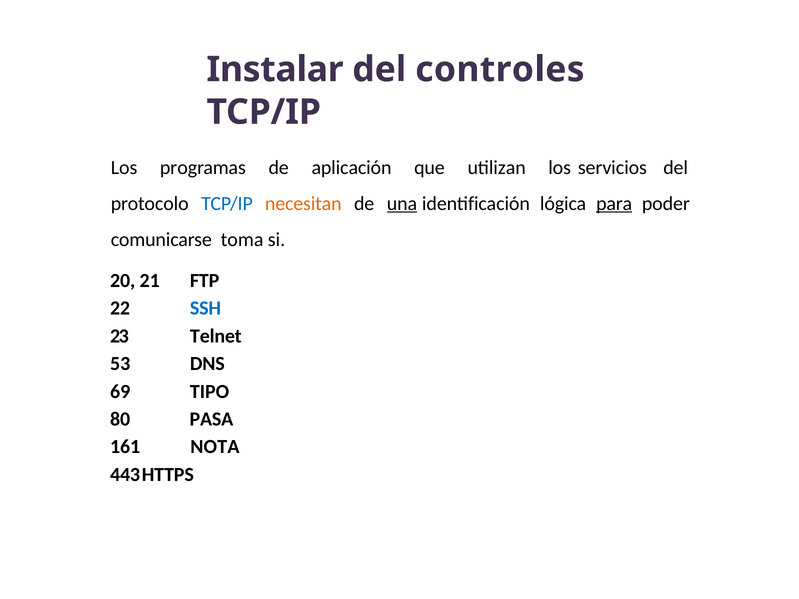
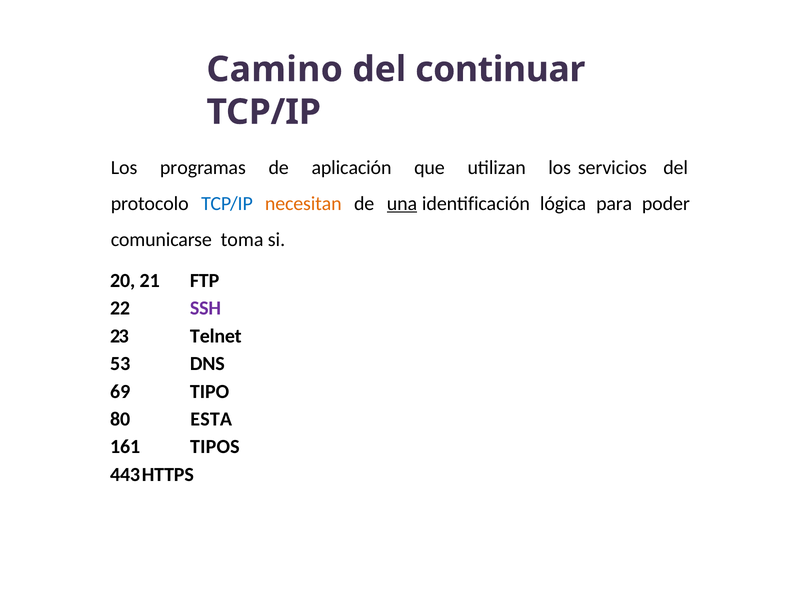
Instalar: Instalar -> Camino (275, 70)
controles: controles -> continuar (500, 70)
para underline: present -> none (614, 204)
SSH colour: blue -> purple (205, 308)
PASA: PASA -> ESTA (211, 419)
NOTA: NOTA -> TIPOS (215, 447)
